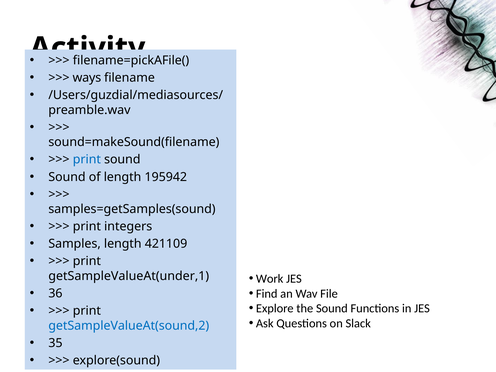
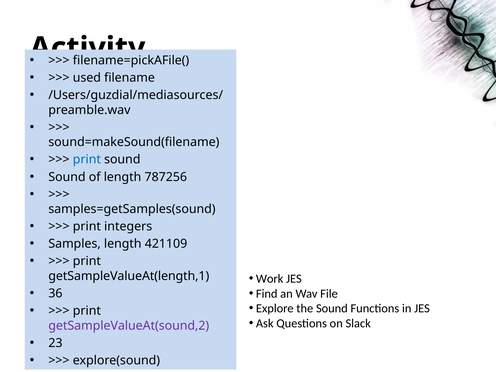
ways: ways -> used (87, 78)
195942: 195942 -> 787256 (166, 177)
getSampleValueAt(under,1: getSampleValueAt(under,1 -> getSampleValueAt(length,1 (129, 276)
getSampleValueAt(sound,2 colour: blue -> purple (129, 326)
35: 35 -> 23 (55, 343)
